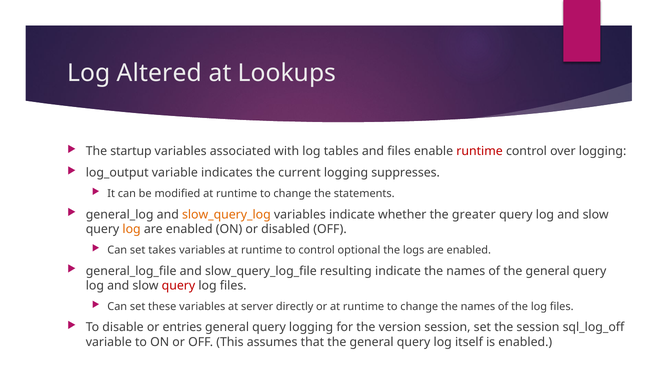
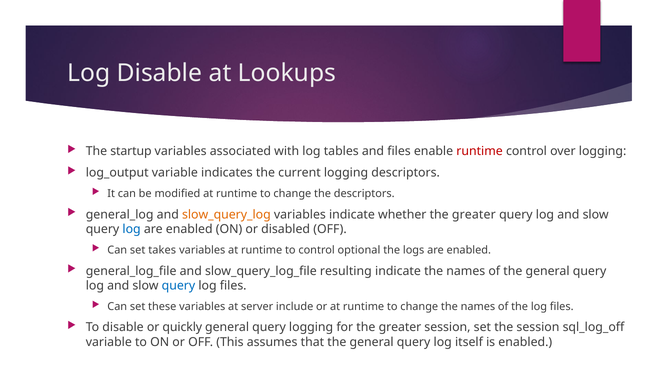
Log Altered: Altered -> Disable (159, 73)
logging suppresses: suppresses -> descriptors (406, 173)
the statements: statements -> descriptors (364, 194)
log colour: orange -> blue (132, 229)
query colour: red -> blue (178, 286)
directly: directly -> include (295, 307)
entries: entries -> quickly (182, 327)
for the version: version -> greater (400, 327)
